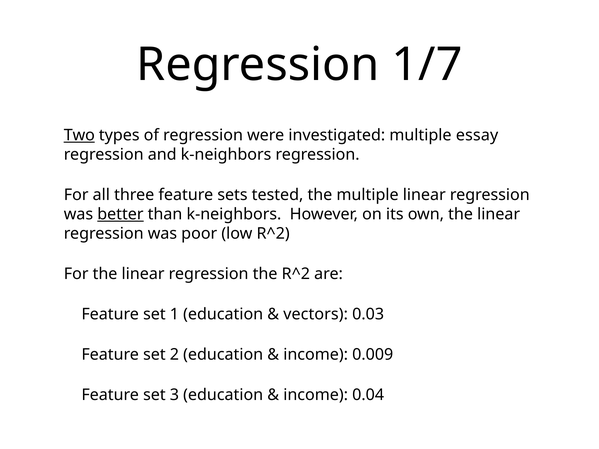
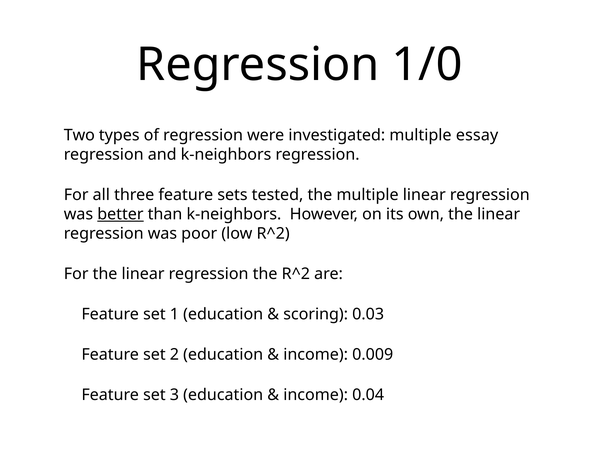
1/7: 1/7 -> 1/0 (427, 65)
Two underline: present -> none (79, 135)
vectors: vectors -> scoring (316, 314)
